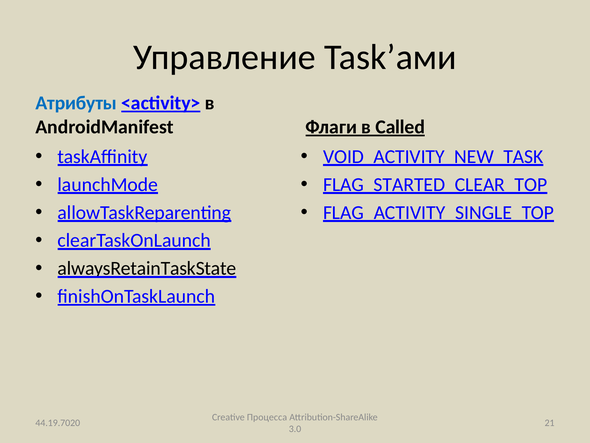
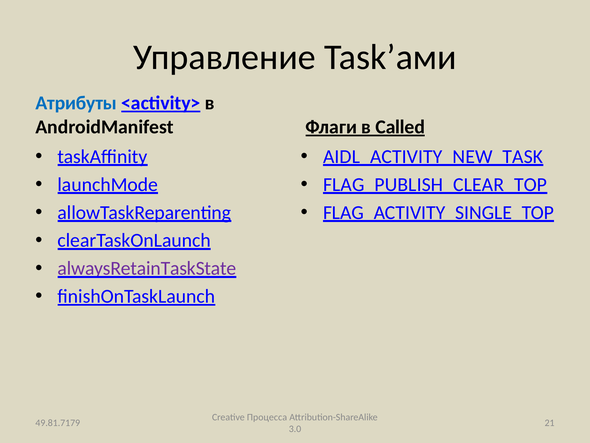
VOID_ACTIVITY_NEW_TASK: VOID_ACTIVITY_NEW_TASK -> AIDL_ACTIVITY_NEW_TASK (433, 156)
FLAG_STARTED_CLEAR_TOP: FLAG_STARTED_CLEAR_TOP -> FLAG_PUBLISH_CLEAR_TOP (435, 184)
alwaysRetainTaskState colour: black -> purple (147, 268)
44.19.7020: 44.19.7020 -> 49.81.7179 (58, 423)
